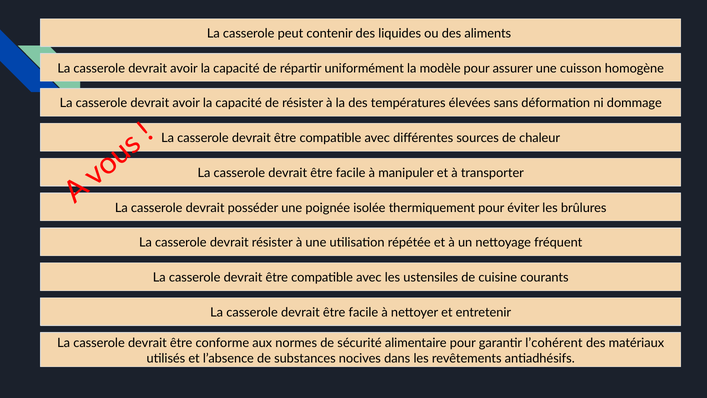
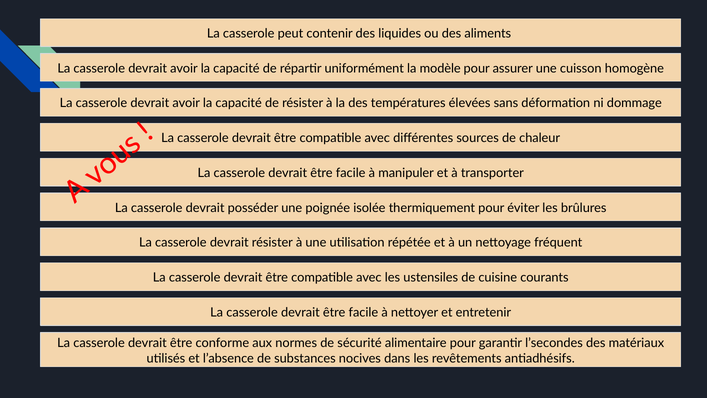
l’cohérent: l’cohérent -> l’secondes (554, 343)
